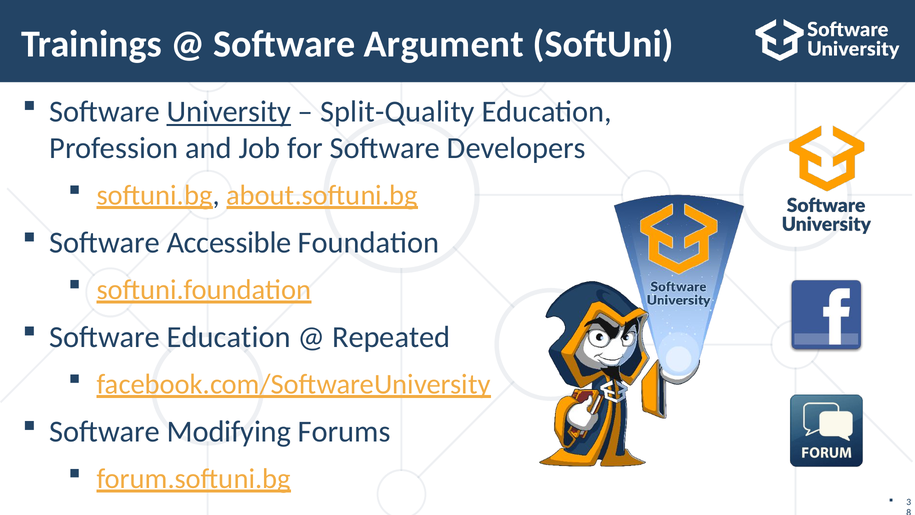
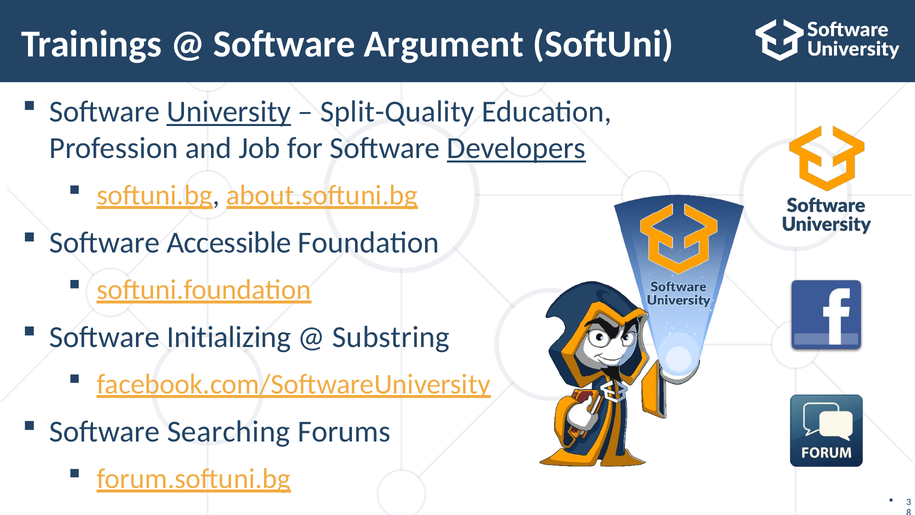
Developers underline: none -> present (516, 148)
Software Education: Education -> Initializing (229, 337)
Repeated: Repeated -> Substring (391, 337)
Modifying: Modifying -> Searching (229, 432)
